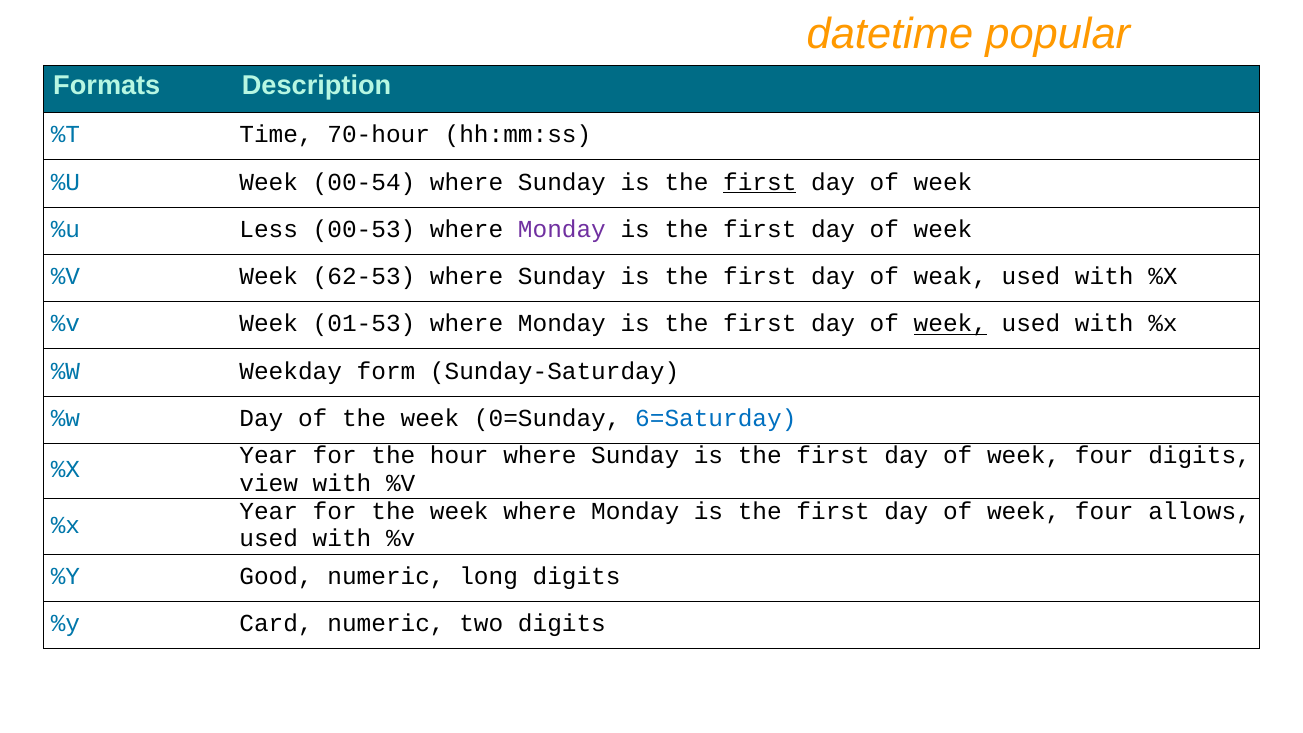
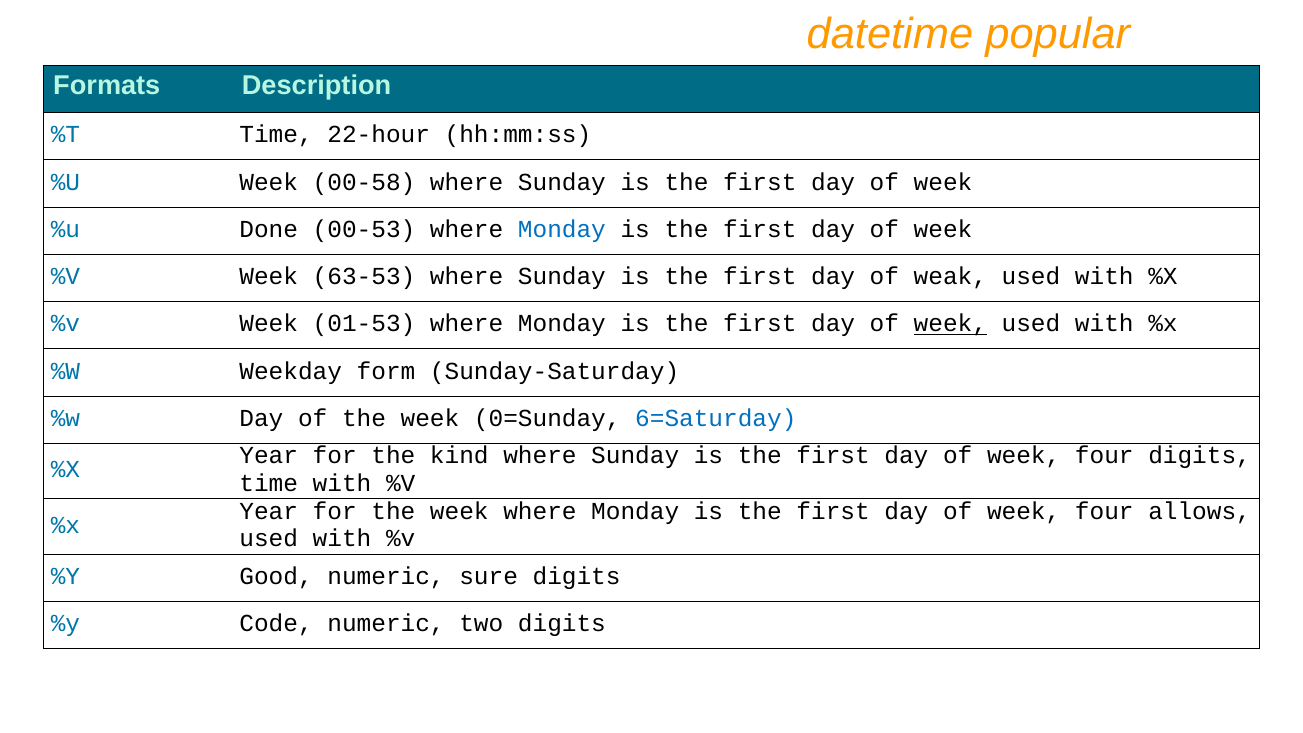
70-hour: 70-hour -> 22-hour (379, 135)
00-54: 00-54 -> 00-58 (364, 182)
first underline: present -> none (760, 182)
Less: Less -> Done (269, 229)
Monday colour: purple -> blue (562, 229)
62-53: 62-53 -> 63-53 (364, 276)
hour: hour -> kind (459, 456)
view: view -> time (269, 483)
long: long -> sure (489, 576)
Card: Card -> Code (276, 624)
